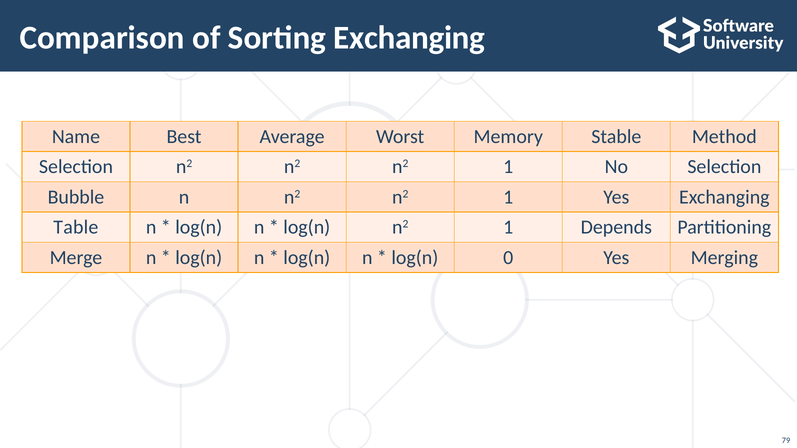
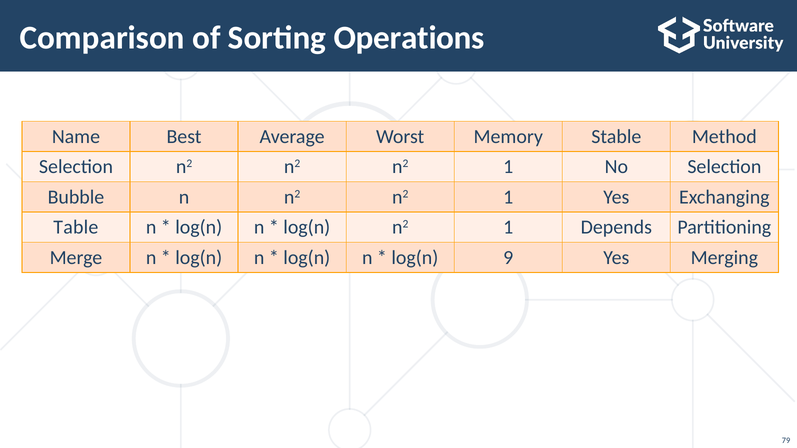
Sorting Exchanging: Exchanging -> Operations (409, 38)
0: 0 -> 9 (508, 258)
